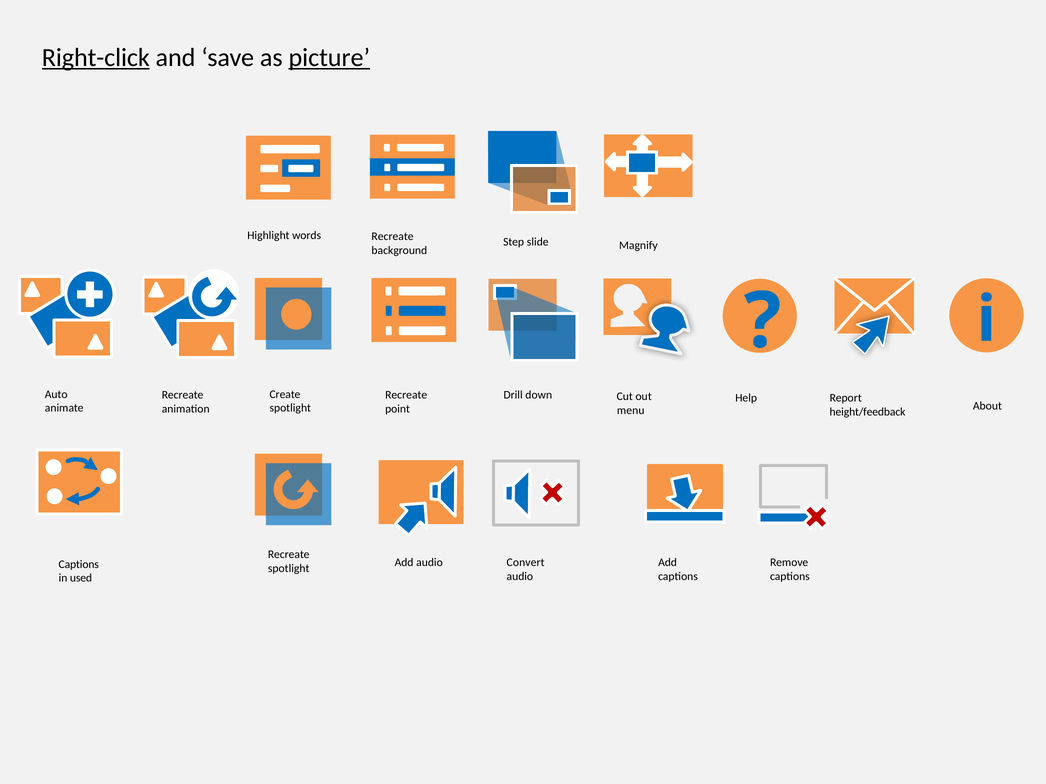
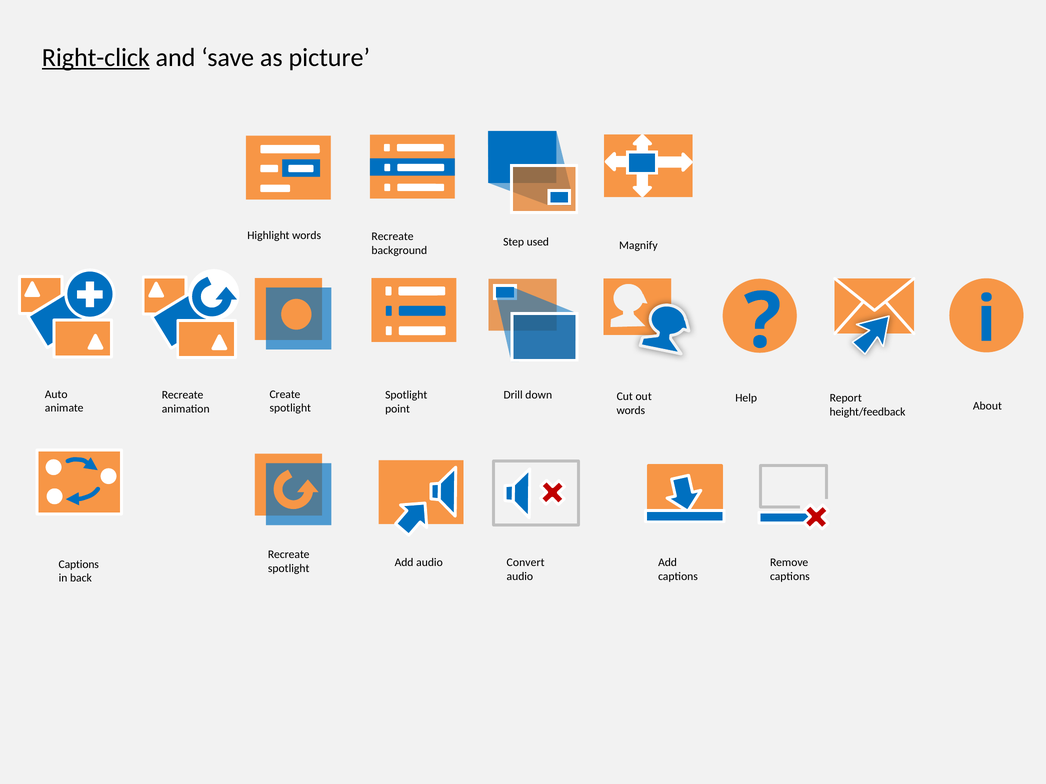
picture underline: present -> none (329, 58)
slide: slide -> used (538, 242)
Recreate: Recreate -> Spotlight (406, 395)
menu: menu -> words (631, 411)
used: used -> back (81, 578)
